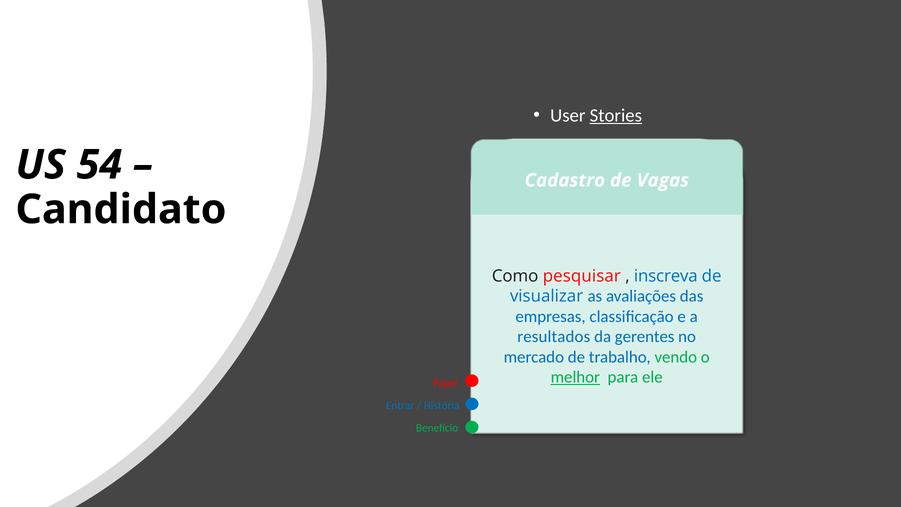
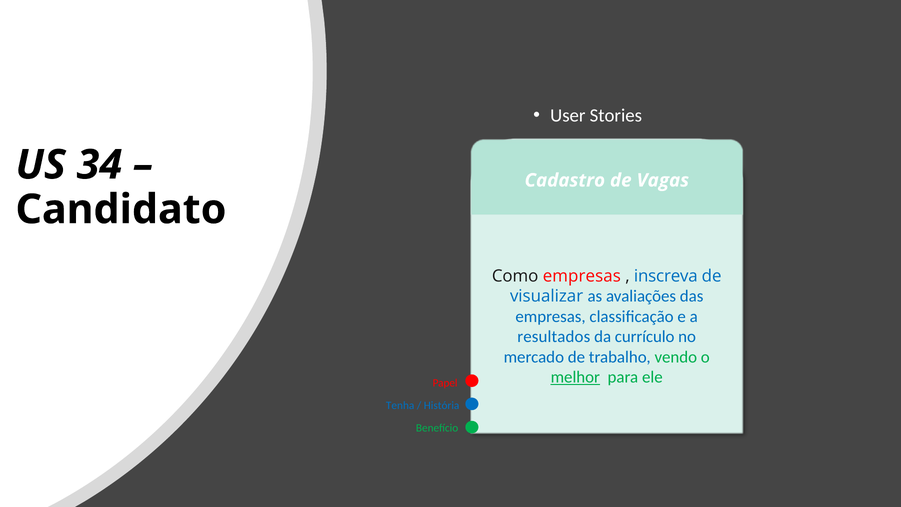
Stories underline: present -> none (616, 115)
54: 54 -> 34 (99, 165)
Como pesquisar: pesquisar -> empresas (582, 276)
gerentes: gerentes -> currículo (645, 337)
Entrar: Entrar -> Tenha (400, 405)
